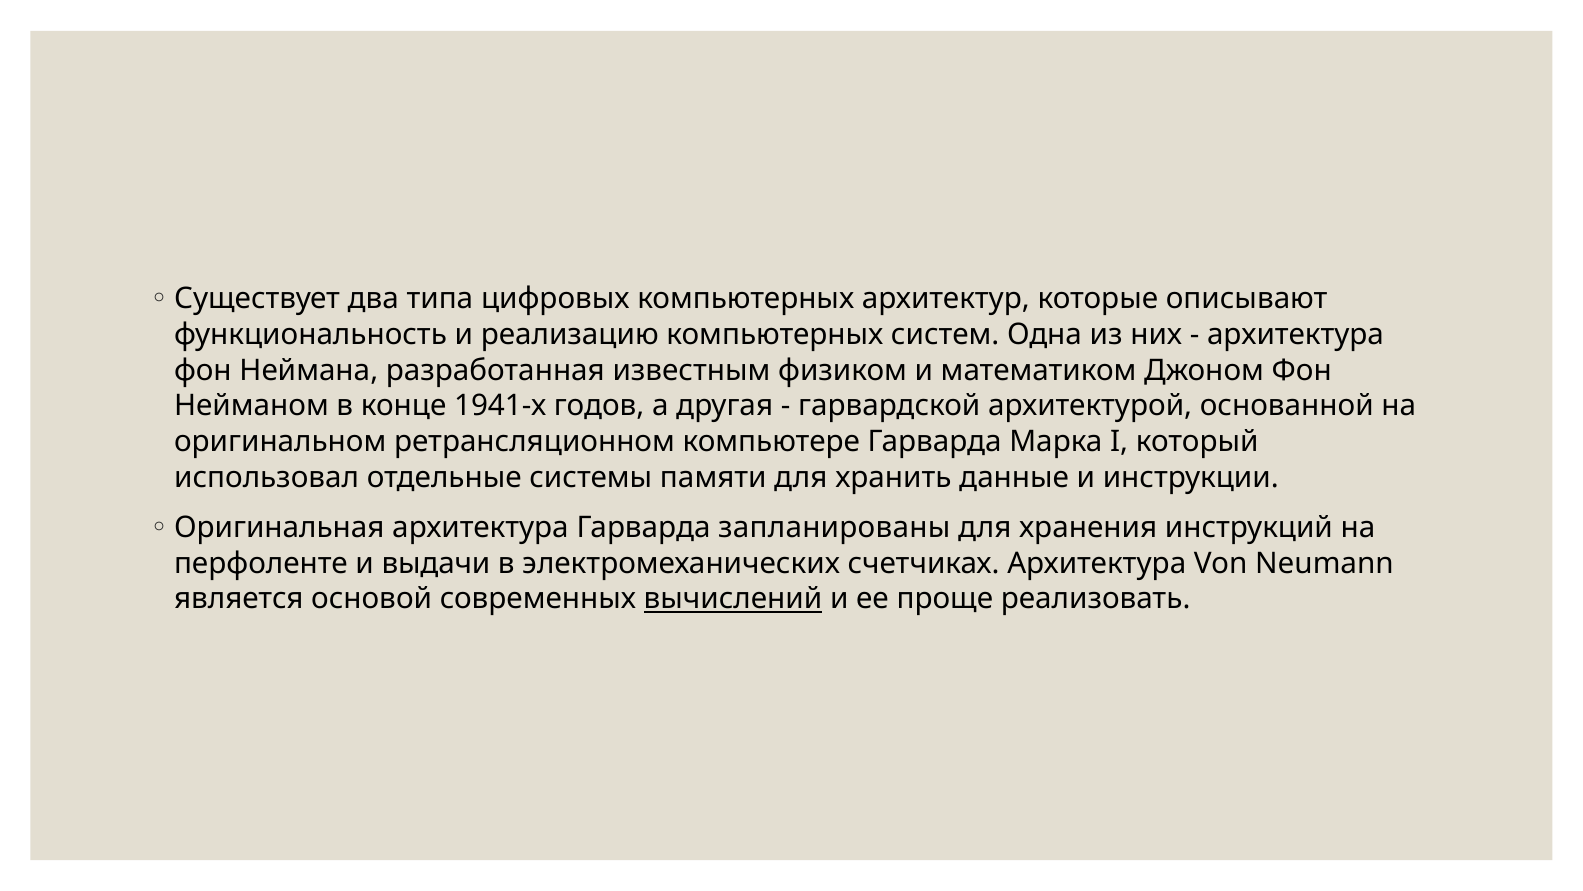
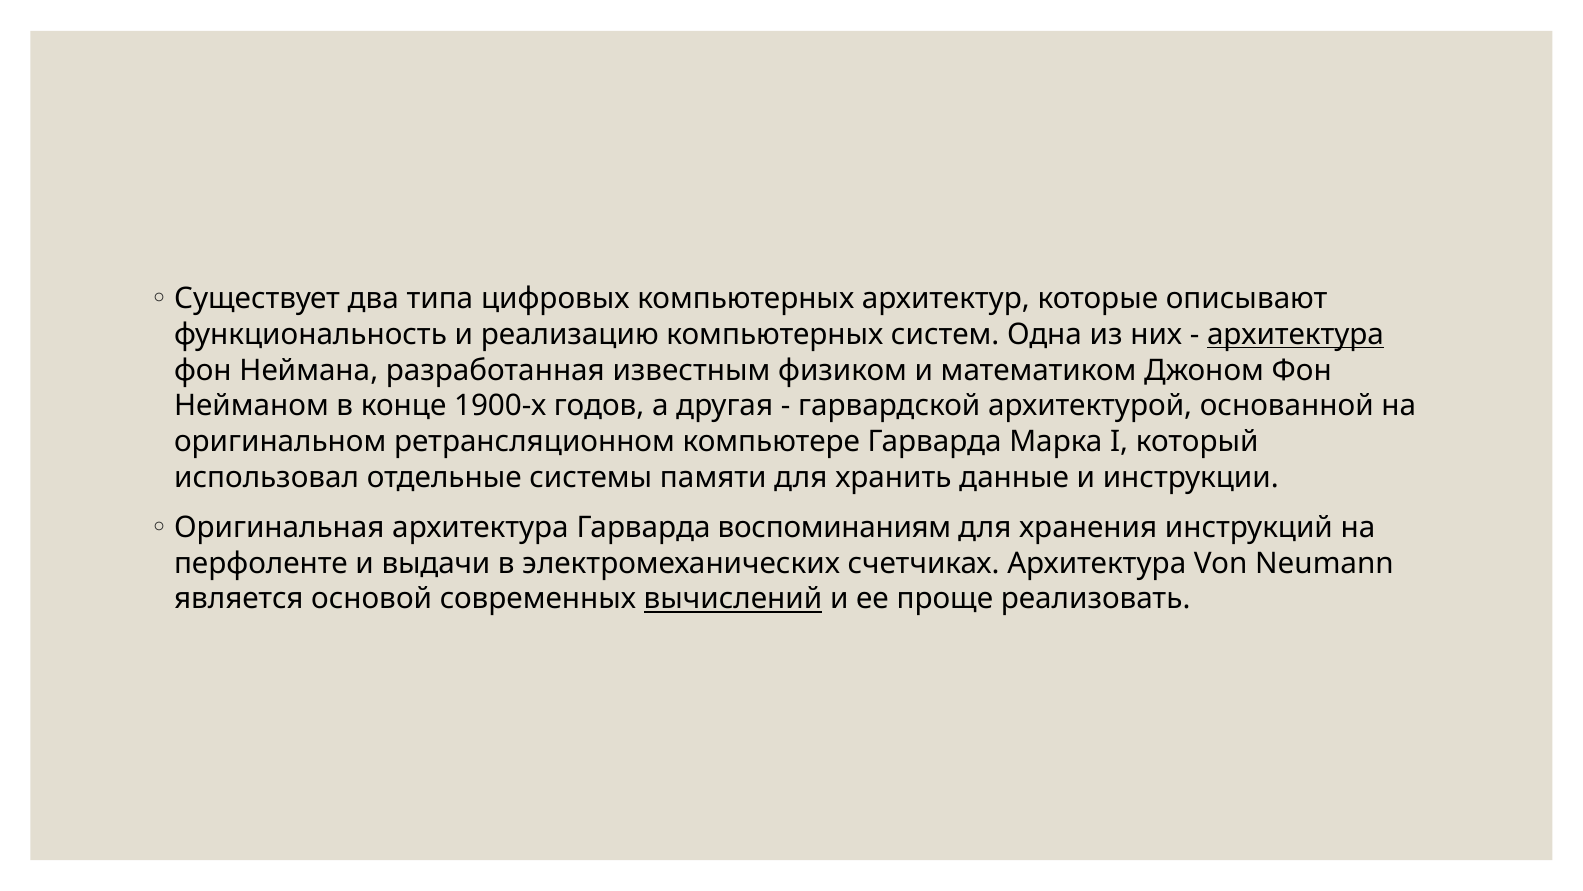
архитектура underline: none -> present (1295, 335)
1941-х: 1941-х -> 1900-х (500, 406)
запланированы: запланированы -> воспоминаниям (834, 527)
